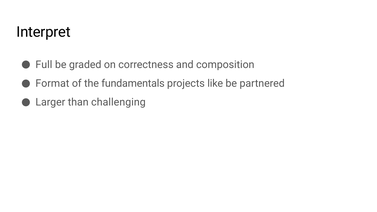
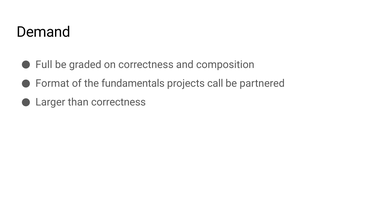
Interpret: Interpret -> Demand (44, 32)
like: like -> call (215, 83)
than challenging: challenging -> correctness (119, 102)
